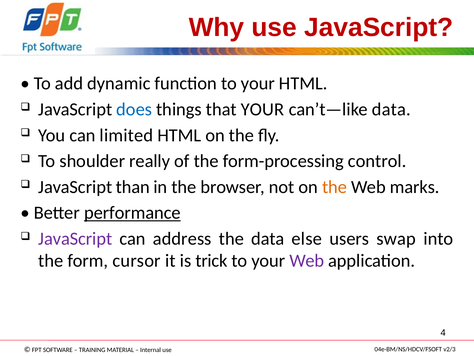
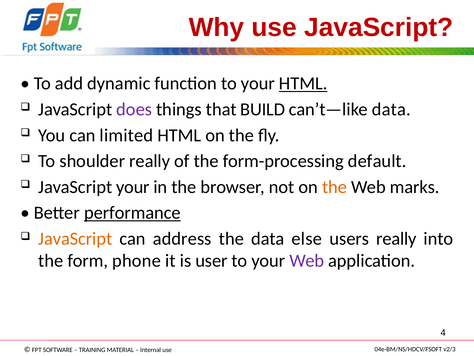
HTML underline: none -> present (303, 83)
does colour: blue -> purple (134, 109)
that YOUR: YOUR -> BUILD (263, 109)
control: control -> default (377, 161)
JavaScript than: than -> your (133, 187)
JavaScript colour: purple -> orange (75, 238)
users swap: swap -> really (396, 238)
cursor: cursor -> phone (137, 261)
trick: trick -> user (211, 261)
